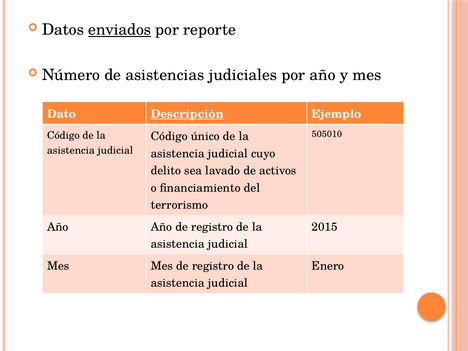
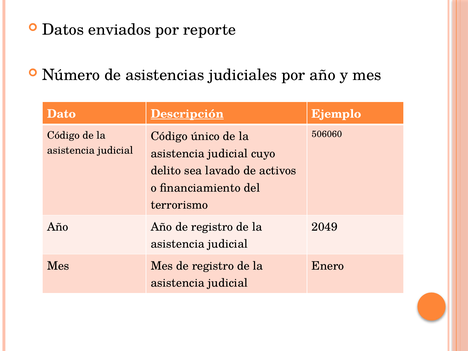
enviados underline: present -> none (120, 30)
505010: 505010 -> 506060 (327, 134)
2015: 2015 -> 2049 (325, 227)
